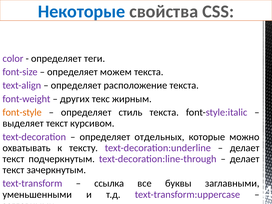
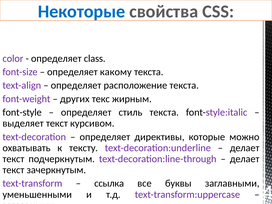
теги: теги -> class (95, 58)
можем: можем -> какому (116, 72)
font-style colour: orange -> black (22, 112)
отдельных: отдельных -> директивы (159, 137)
